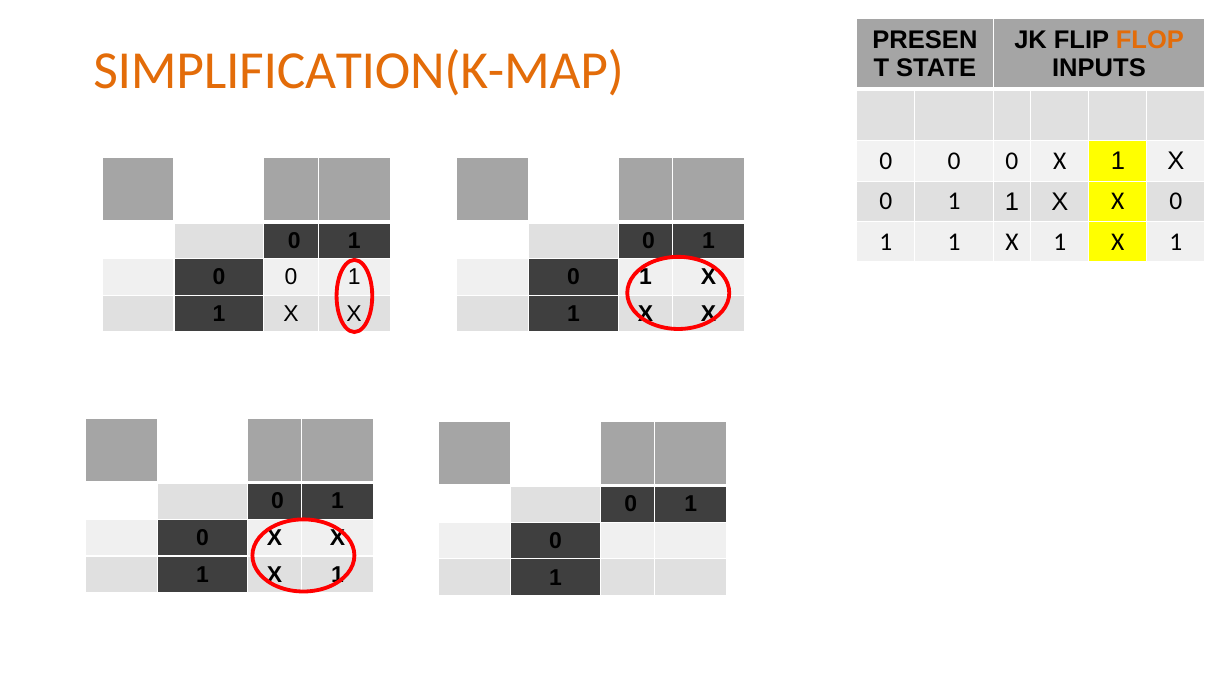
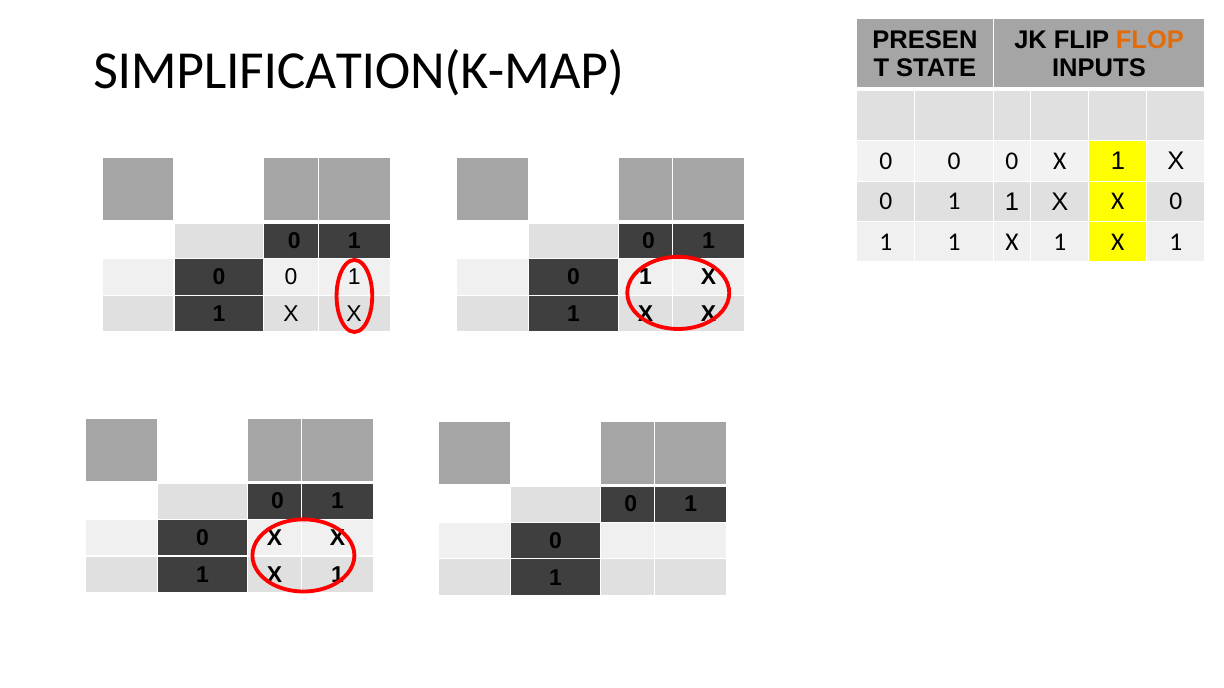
SIMPLIFICATION(K-MAP colour: orange -> black (359, 71)
